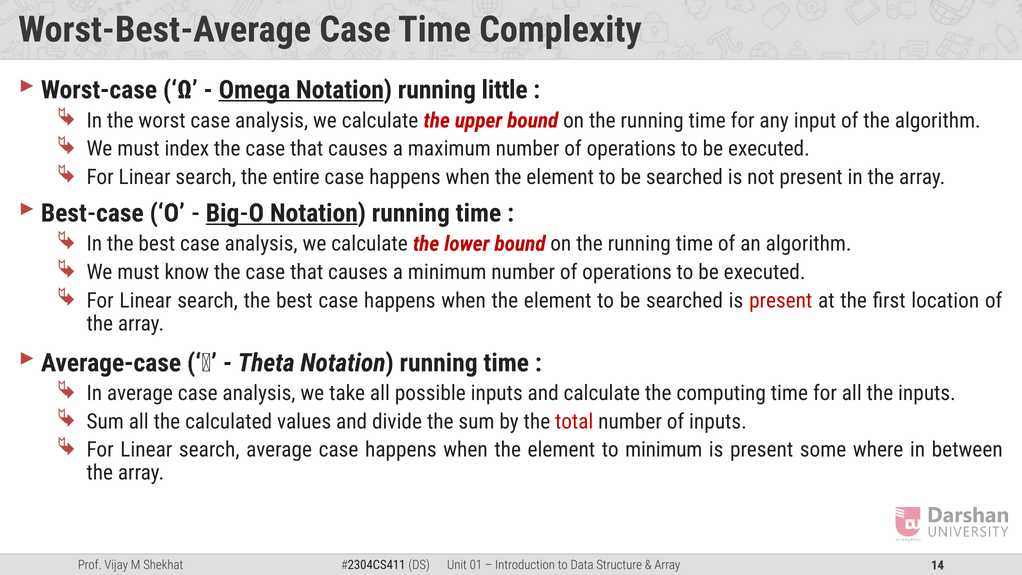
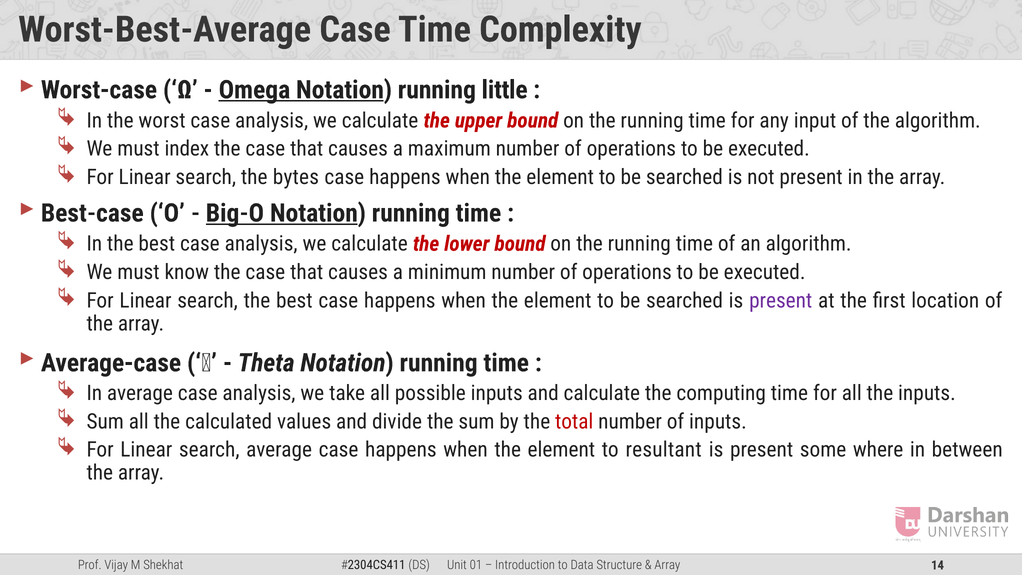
entire: entire -> bytes (296, 177)
present colour: red -> purple (781, 300)
to minimum: minimum -> resultant (664, 450)
